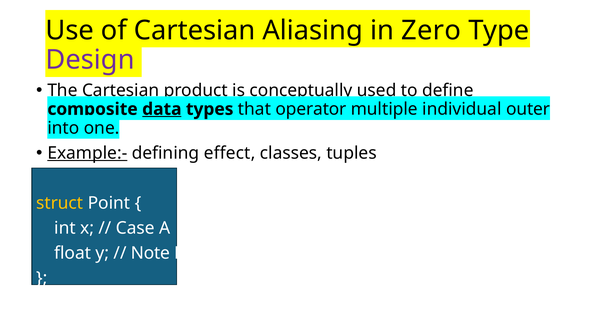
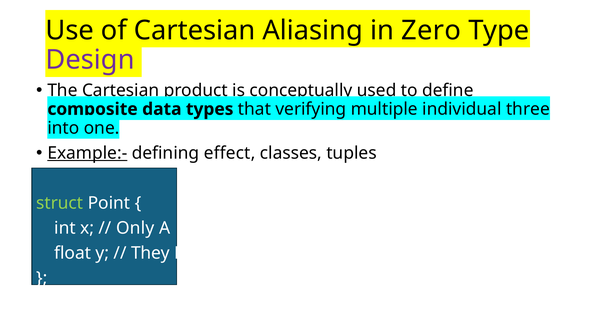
data underline: present -> none (162, 109)
operator: operator -> verifying (311, 109)
outer: outer -> three (528, 109)
struct colour: yellow -> light green (60, 203)
Case: Case -> Only (135, 228)
Note: Note -> They (150, 253)
